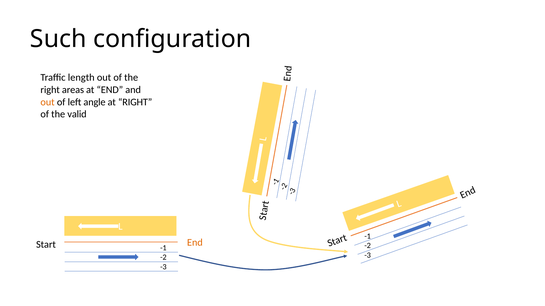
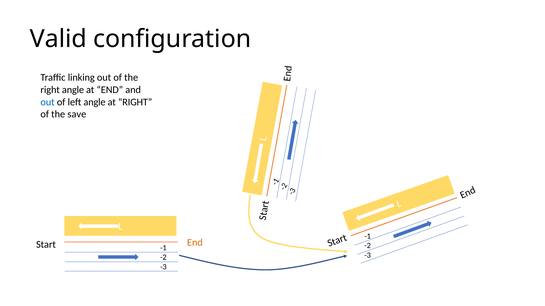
Such: Such -> Valid (58, 39)
length: length -> linking (81, 78)
right areas: areas -> angle (73, 90)
out colour: orange -> blue (48, 102)
valid: valid -> save (77, 115)
